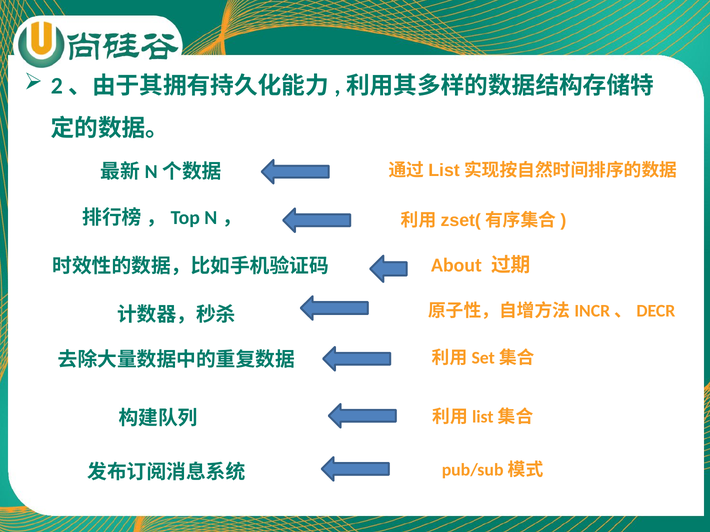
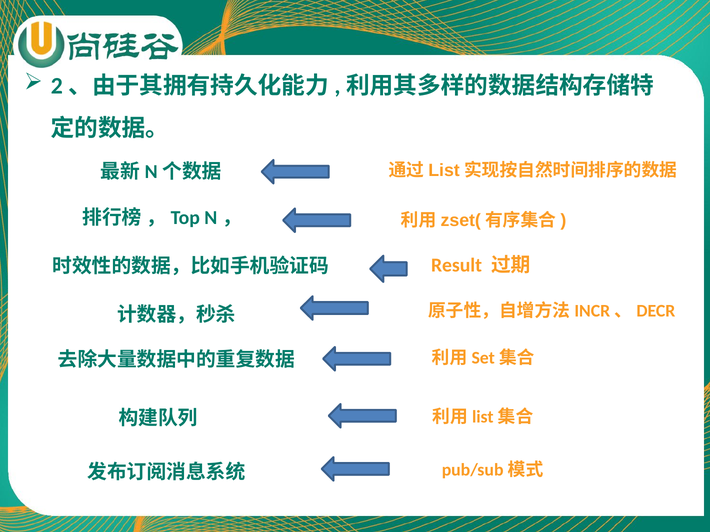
About: About -> Result (457, 266)
